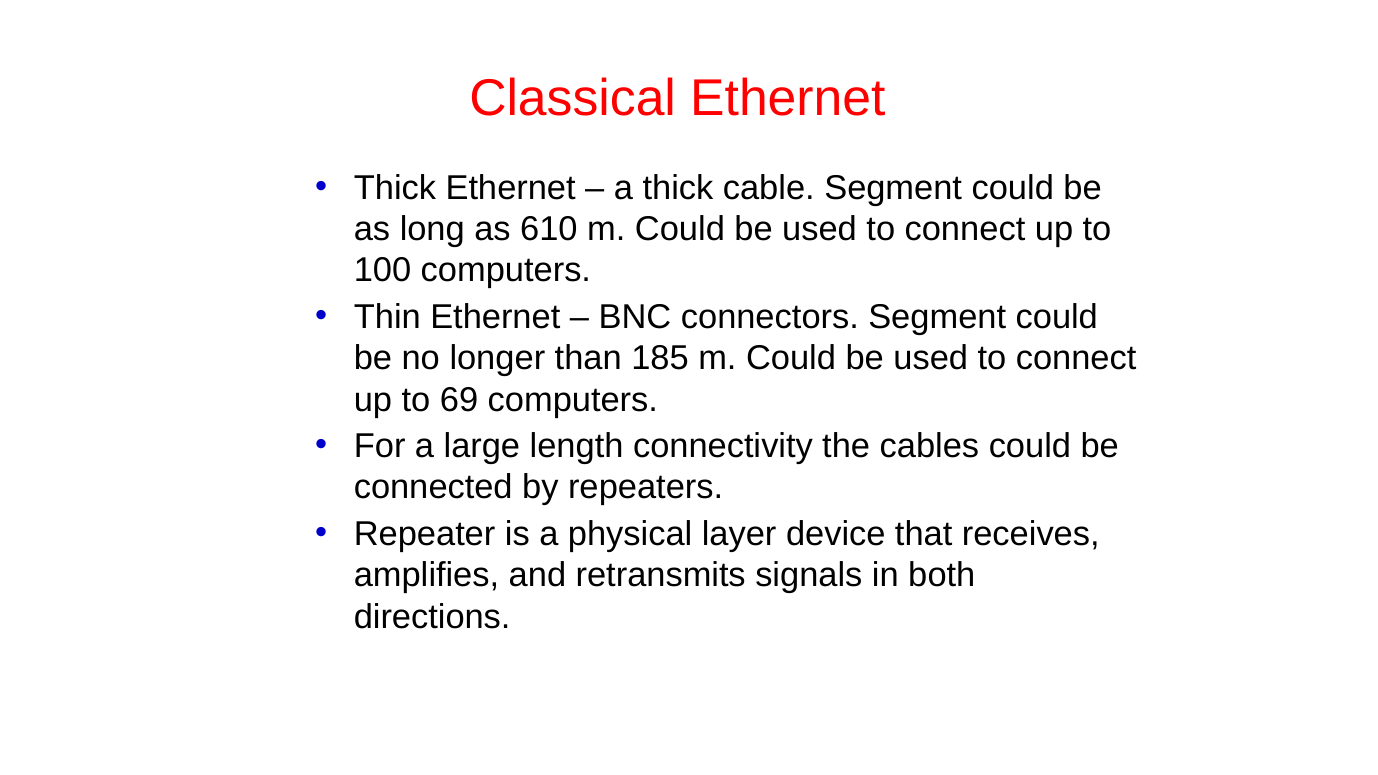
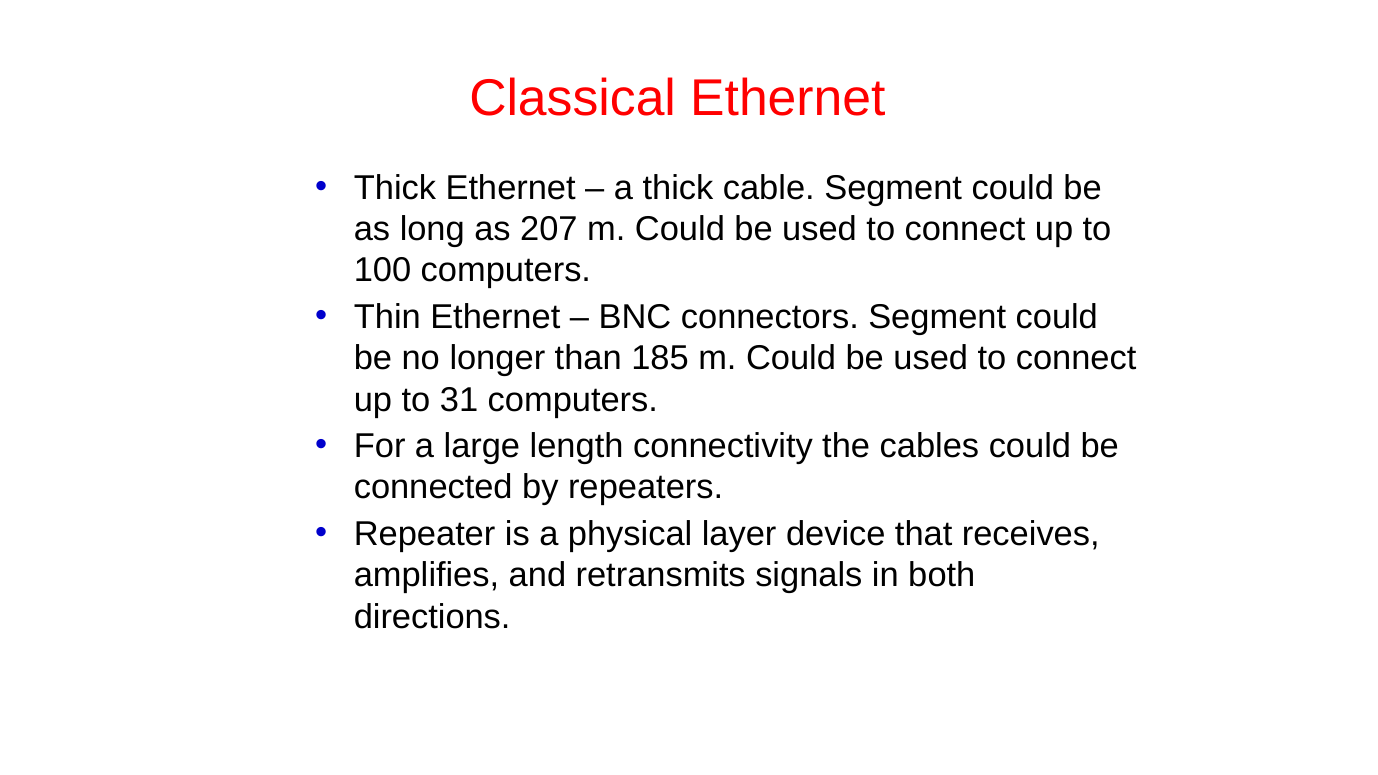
610: 610 -> 207 (549, 229)
69: 69 -> 31 (459, 400)
